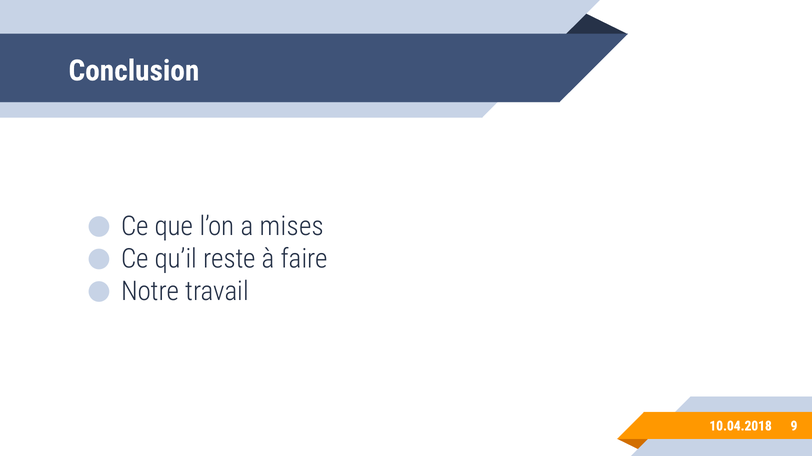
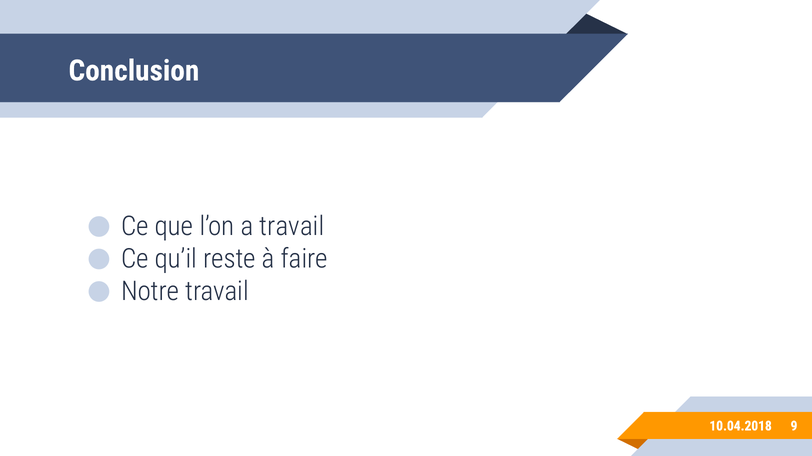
a mises: mises -> travail (292, 227)
